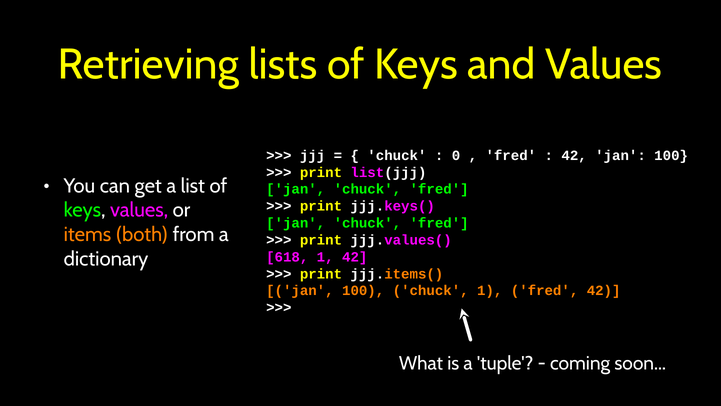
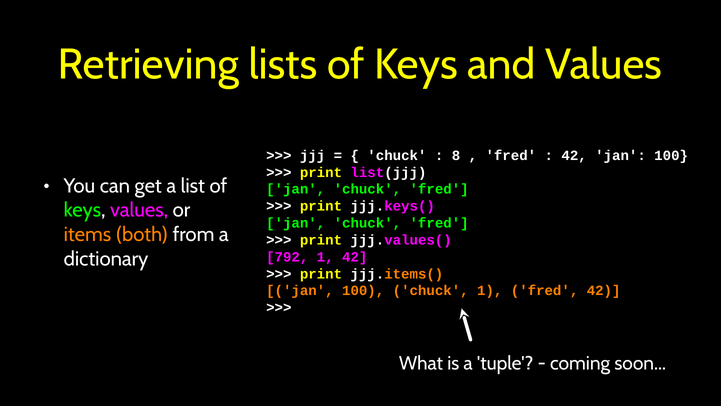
0: 0 -> 8 (456, 155)
618: 618 -> 792 (287, 257)
